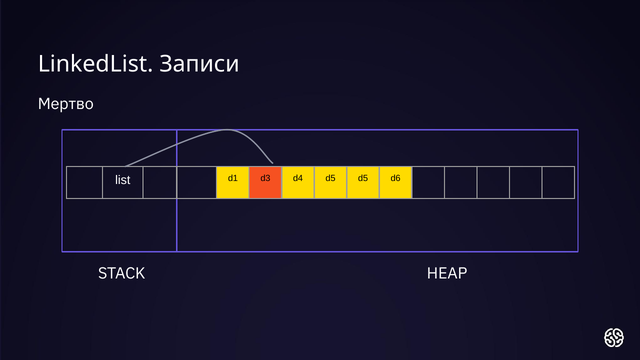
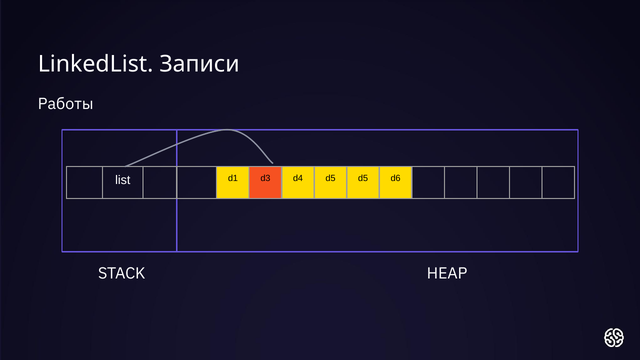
Мертво: Мертво -> Работы (66, 104)
